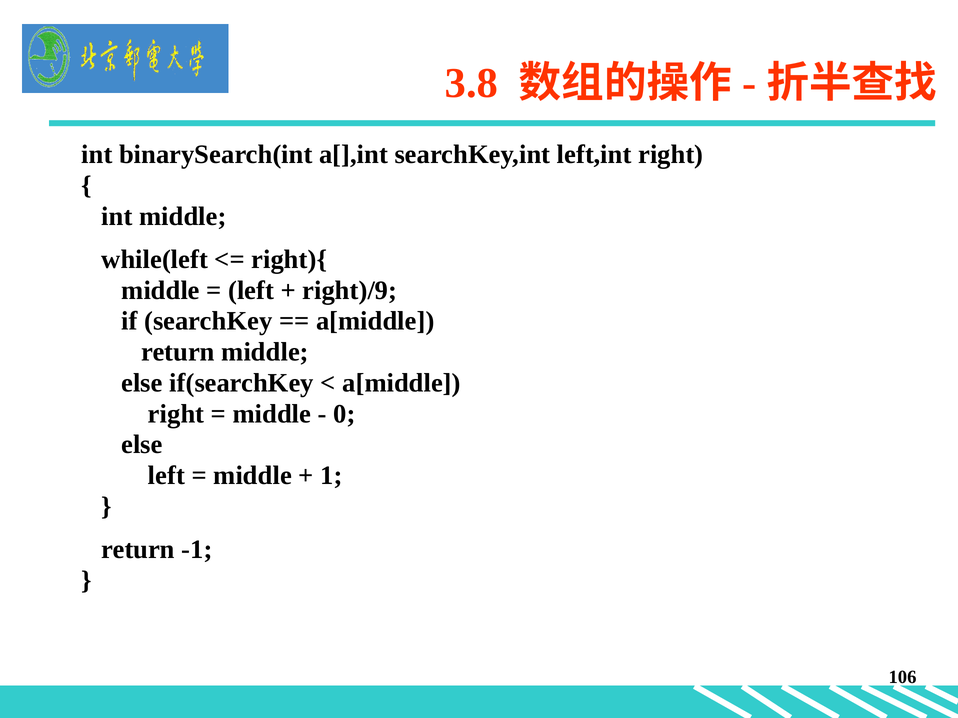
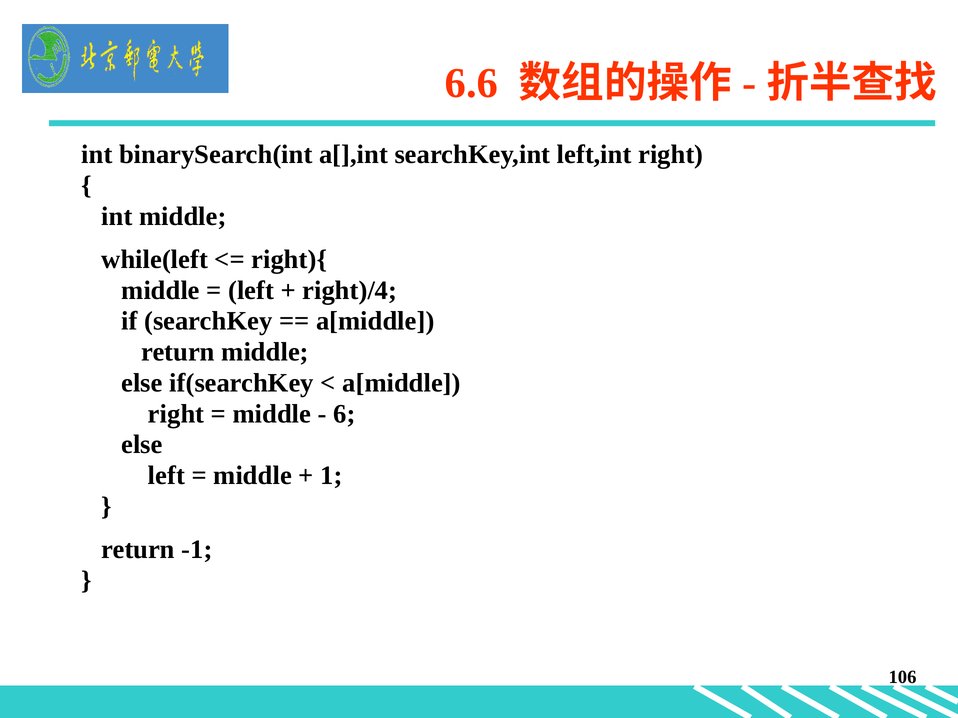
3.8: 3.8 -> 6.6 (471, 83)
right)/9: right)/9 -> right)/4 (350, 290)
0: 0 -> 6 (344, 414)
